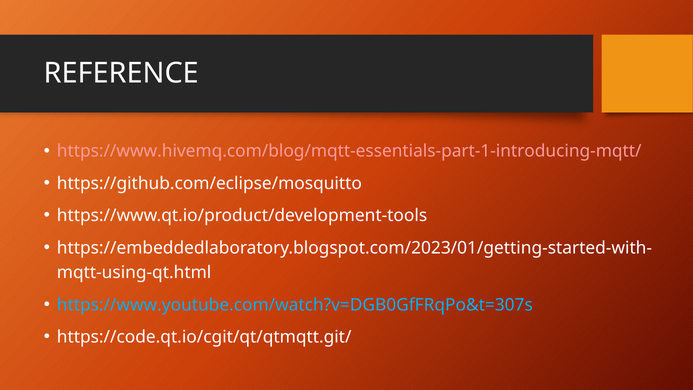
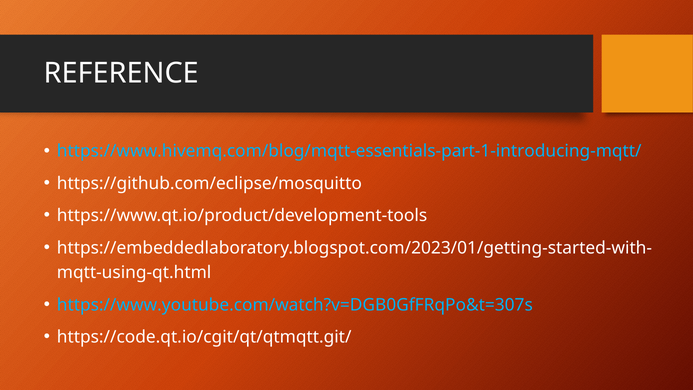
https://www.hivemq.com/blog/mqtt-essentials-part-1-introducing-mqtt/ colour: pink -> light blue (349, 151)
